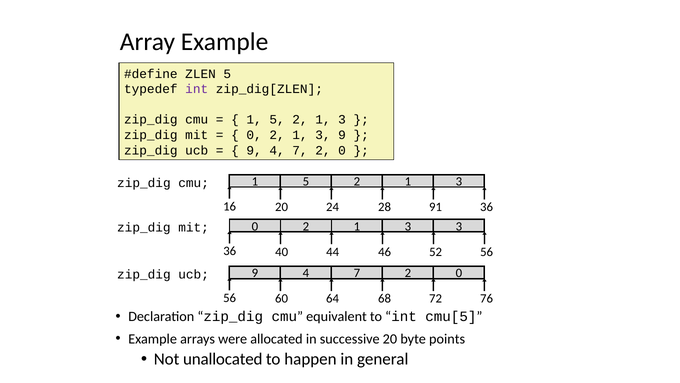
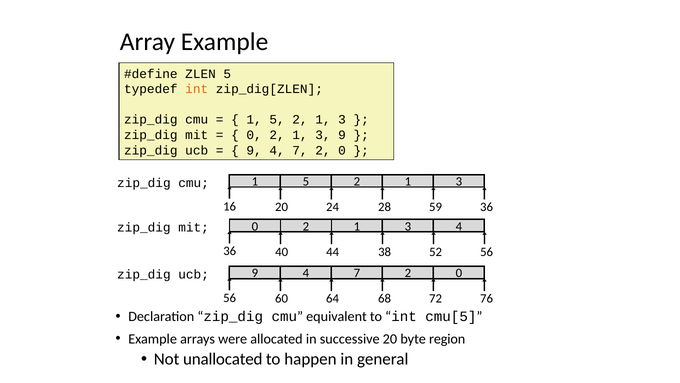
int colour: purple -> orange (197, 89)
91: 91 -> 59 (436, 207)
3 3: 3 -> 4 (459, 226)
46: 46 -> 38 (385, 252)
points: points -> region (447, 338)
